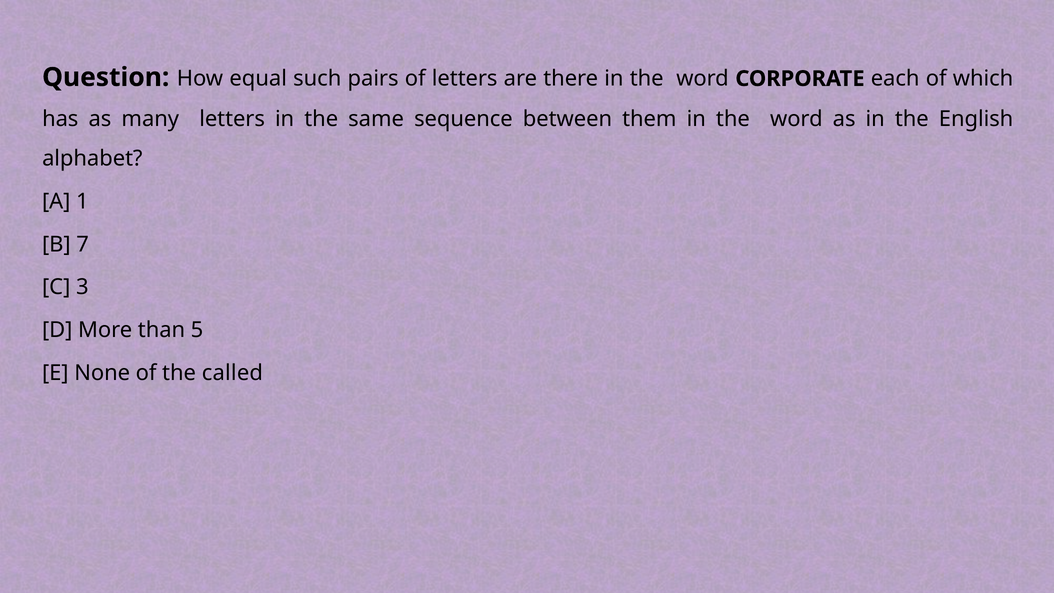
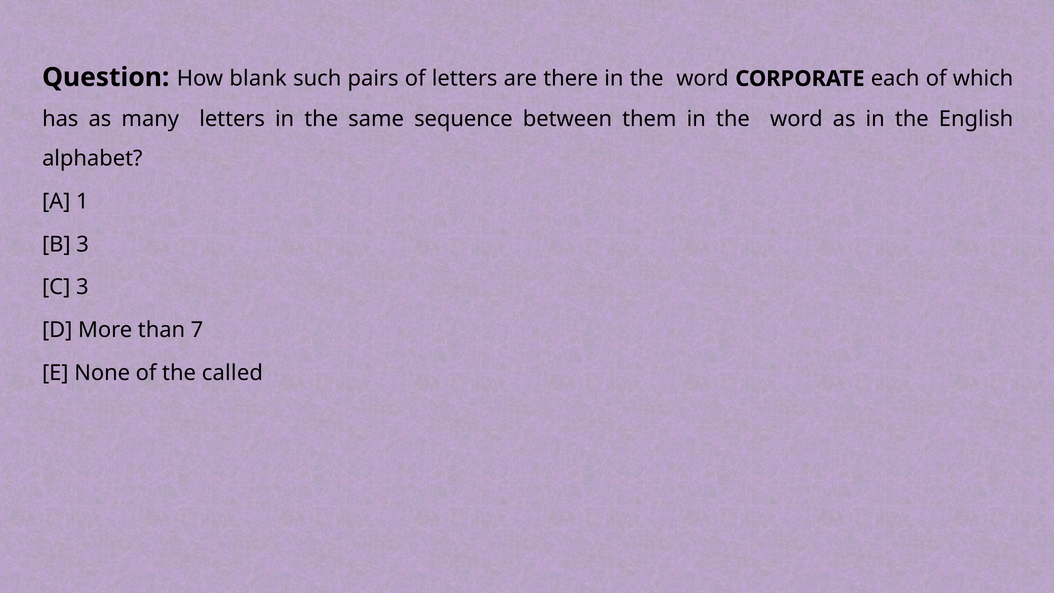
equal: equal -> blank (258, 79)
B 7: 7 -> 3 (83, 244)
5: 5 -> 7 (197, 330)
